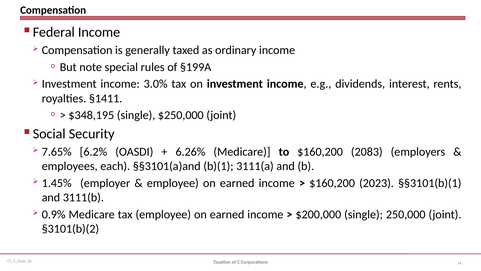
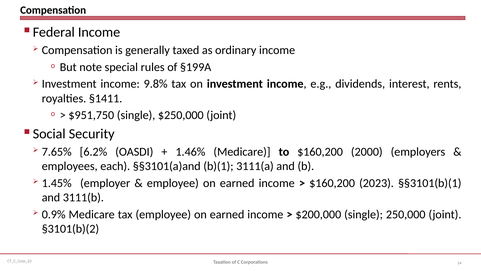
3.0%: 3.0% -> 9.8% (156, 84)
$348,195: $348,195 -> $951,750 (91, 115)
6.26%: 6.26% -> 1.46% (190, 152)
2083: 2083 -> 2000 (367, 152)
